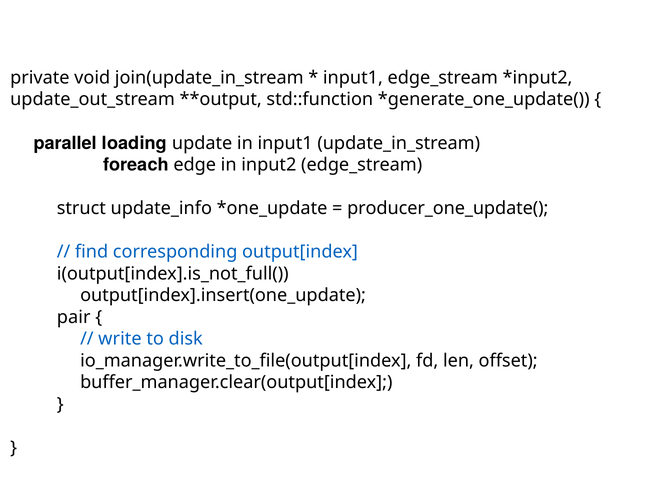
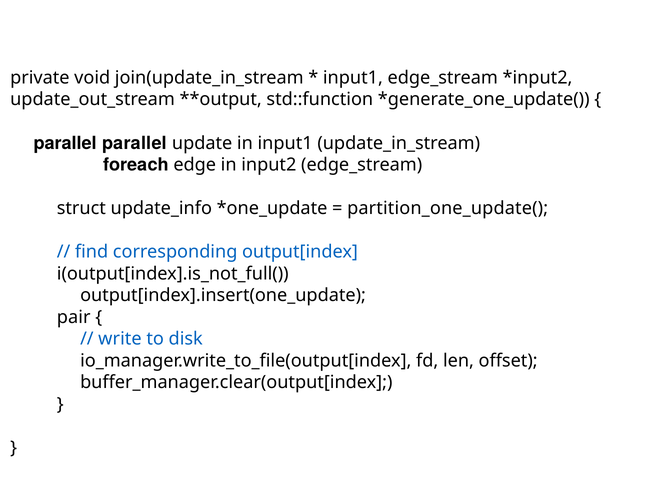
parallel loading: loading -> parallel (134, 143)
producer_one_update(: producer_one_update( -> partition_one_update( (448, 208)
